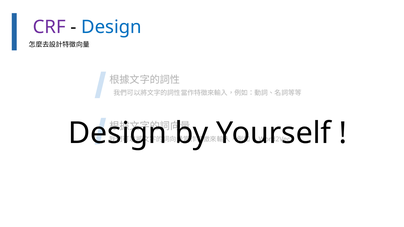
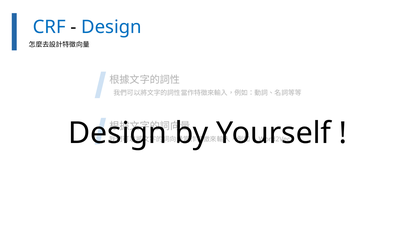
CRF colour: purple -> blue (49, 27)
